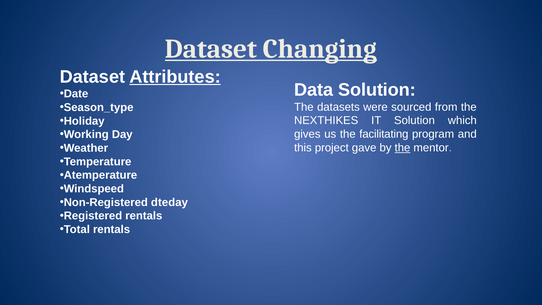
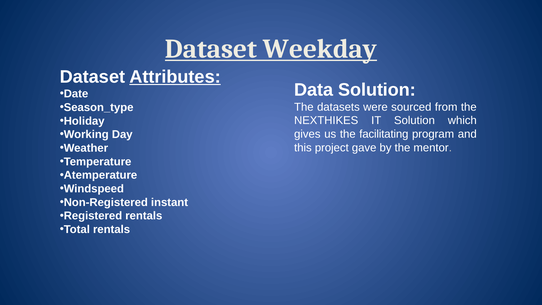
Changing: Changing -> Weekday (320, 49)
the underline: present -> none (402, 148)
dteday: dteday -> instant (170, 202)
